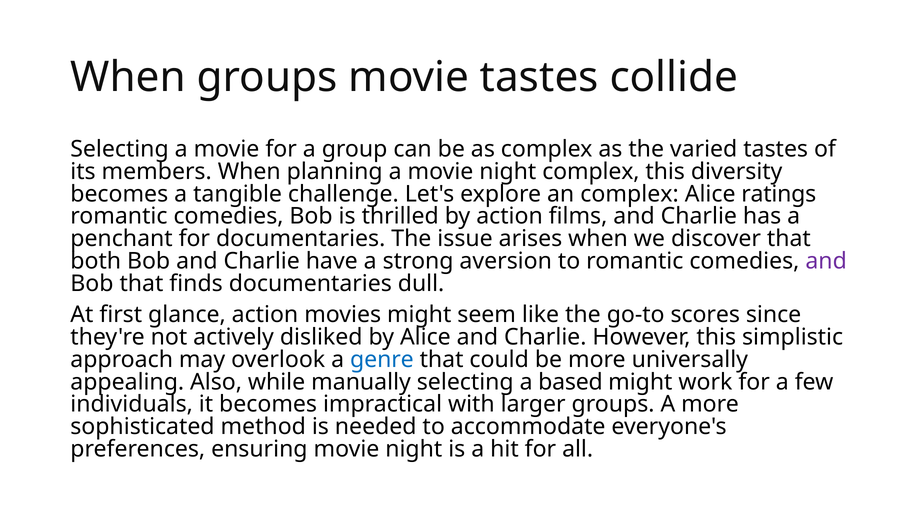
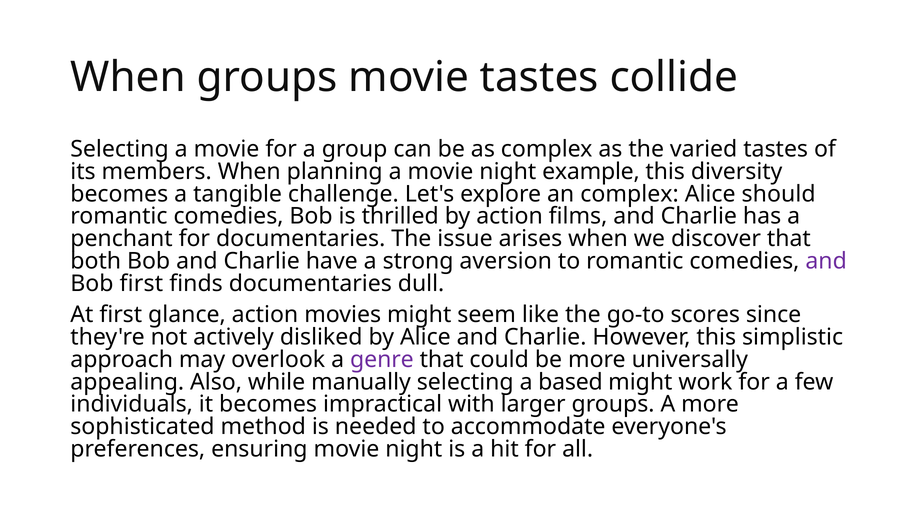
night complex: complex -> example (591, 172)
ratings: ratings -> should (779, 194)
Bob that: that -> first (141, 284)
genre colour: blue -> purple (382, 360)
